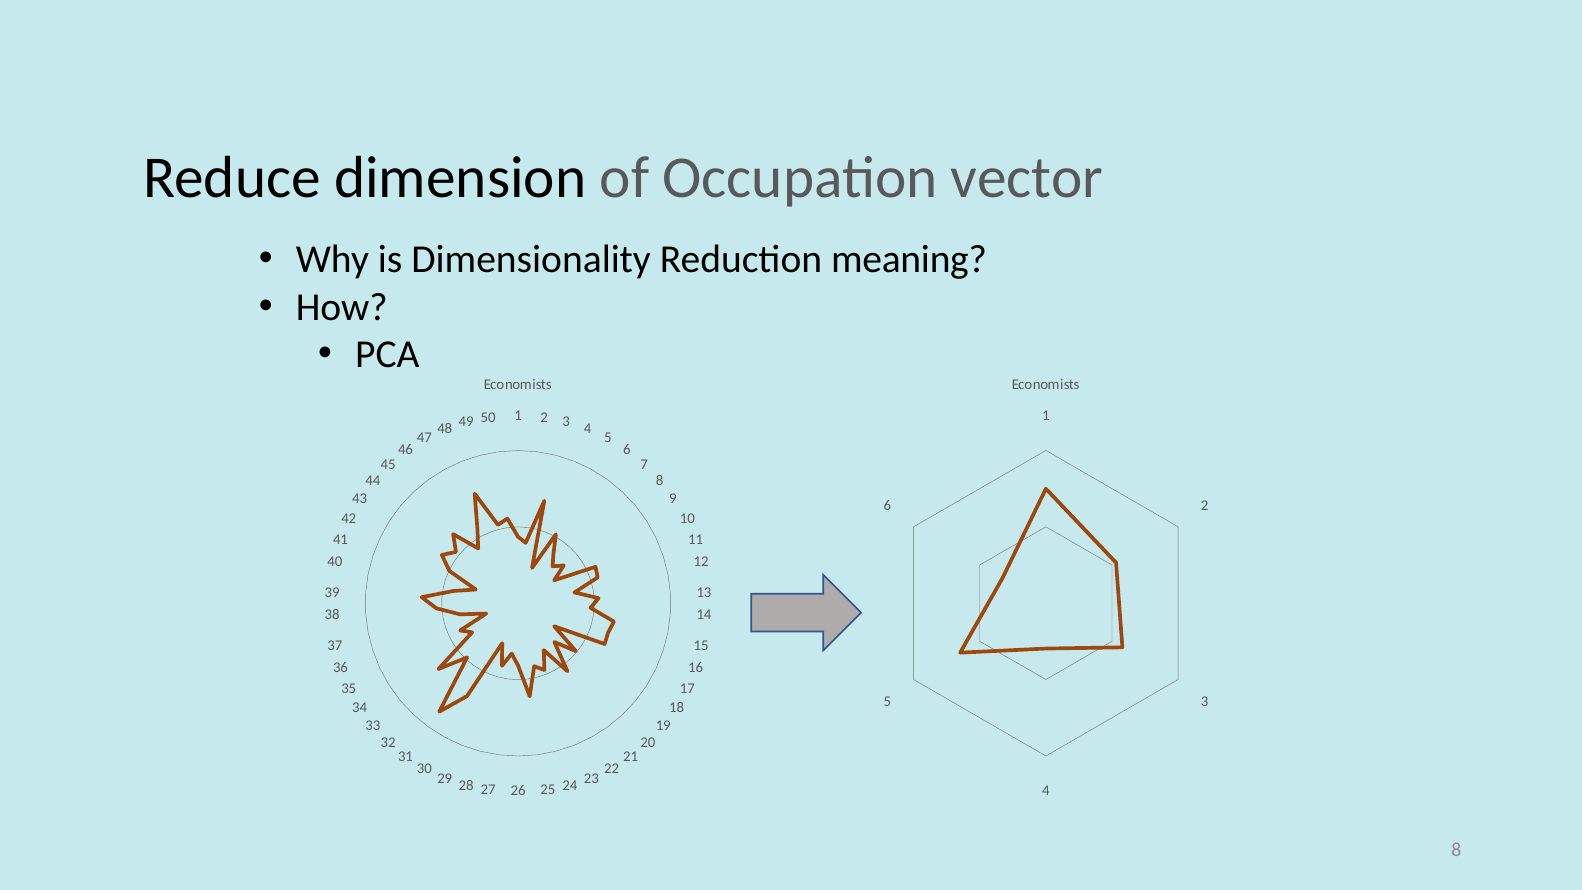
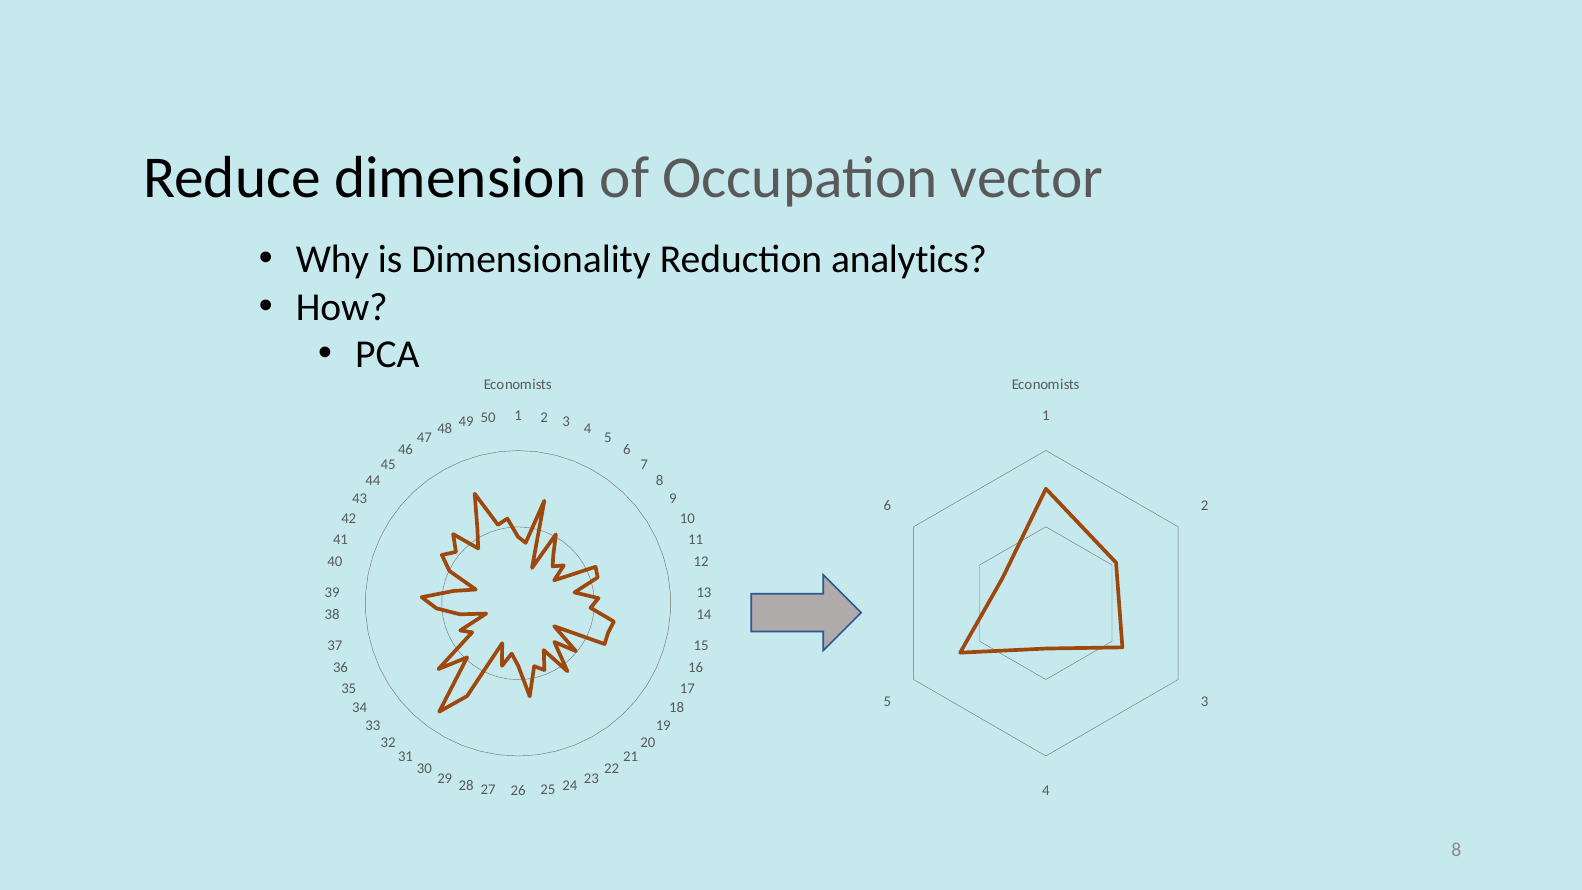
meaning: meaning -> analytics (909, 260)
